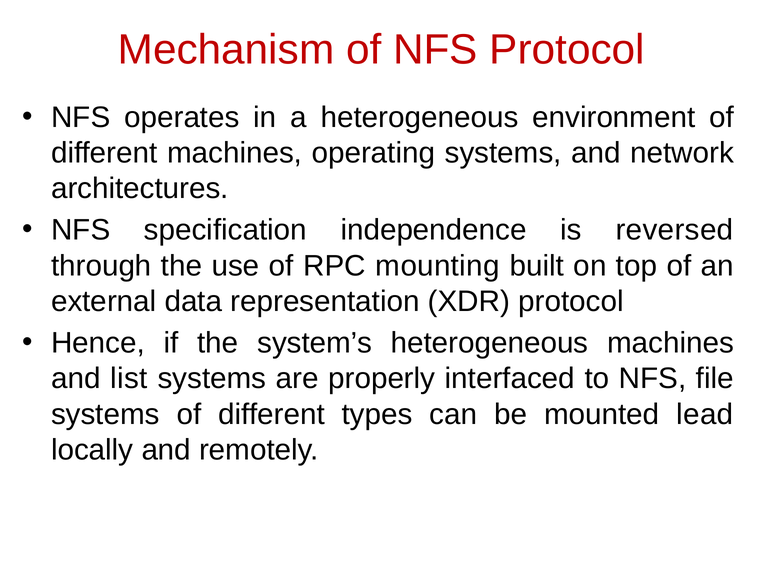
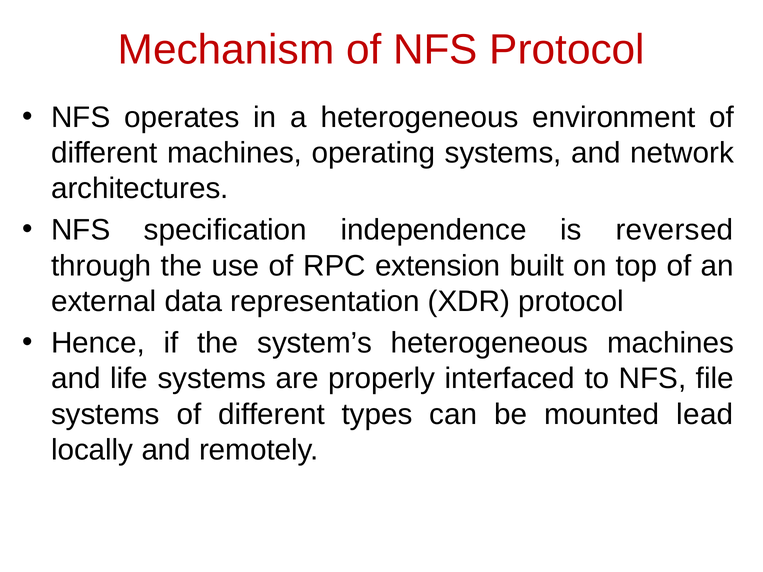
mounting: mounting -> extension (438, 266)
list: list -> life (129, 379)
